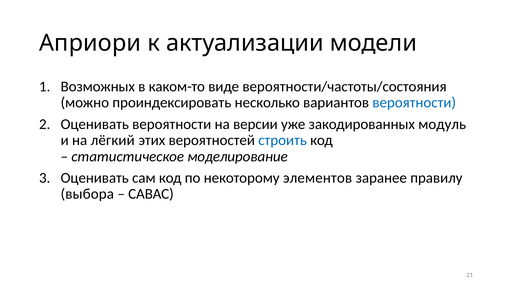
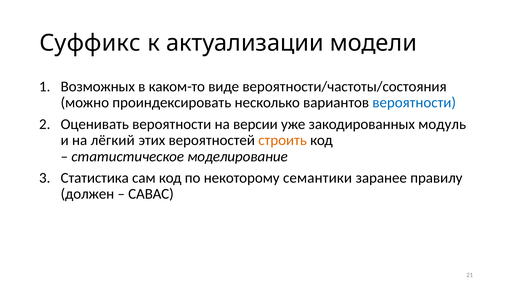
Априори: Априори -> Суффикс (90, 43)
строить colour: blue -> orange (283, 140)
Оценивать: Оценивать -> Статистика (95, 178)
элементов: элементов -> семантики (318, 178)
выбора: выбора -> должен (87, 194)
